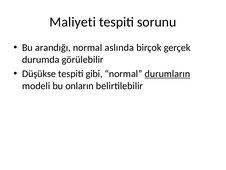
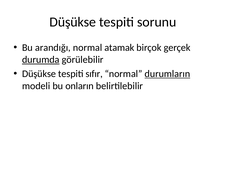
Maliyeti: Maliyeti -> Düşükse (73, 22)
aslında: aslında -> atamak (119, 47)
durumda underline: none -> present (41, 59)
gibi: gibi -> sıfır (94, 74)
